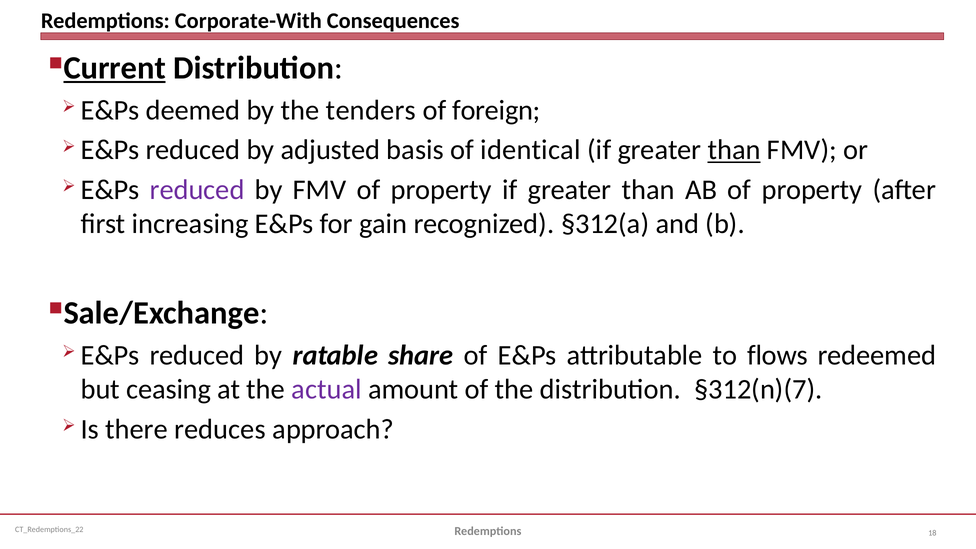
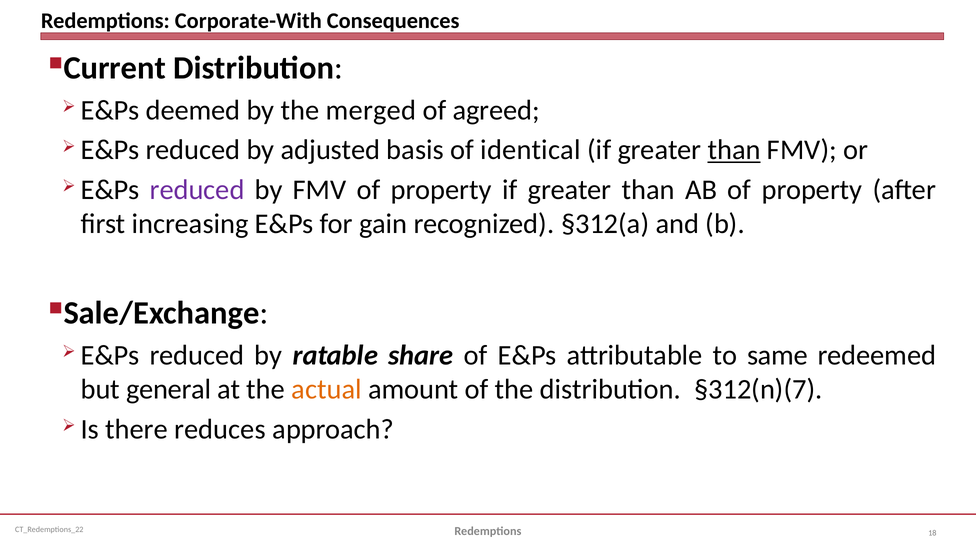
Current underline: present -> none (115, 68)
tenders: tenders -> merged (371, 110)
foreign: foreign -> agreed (496, 110)
flows: flows -> same (777, 355)
ceasing: ceasing -> general (169, 389)
actual colour: purple -> orange (327, 389)
